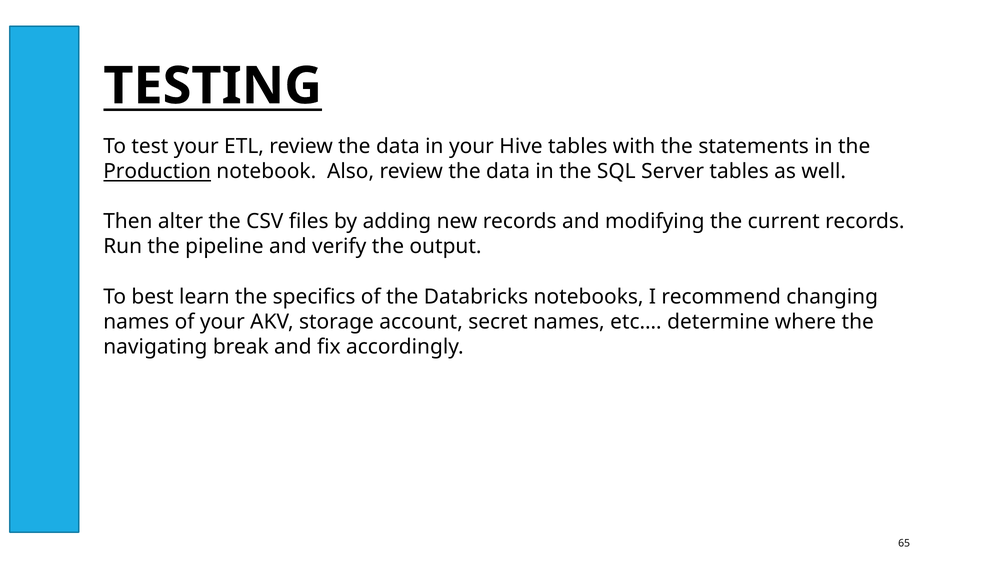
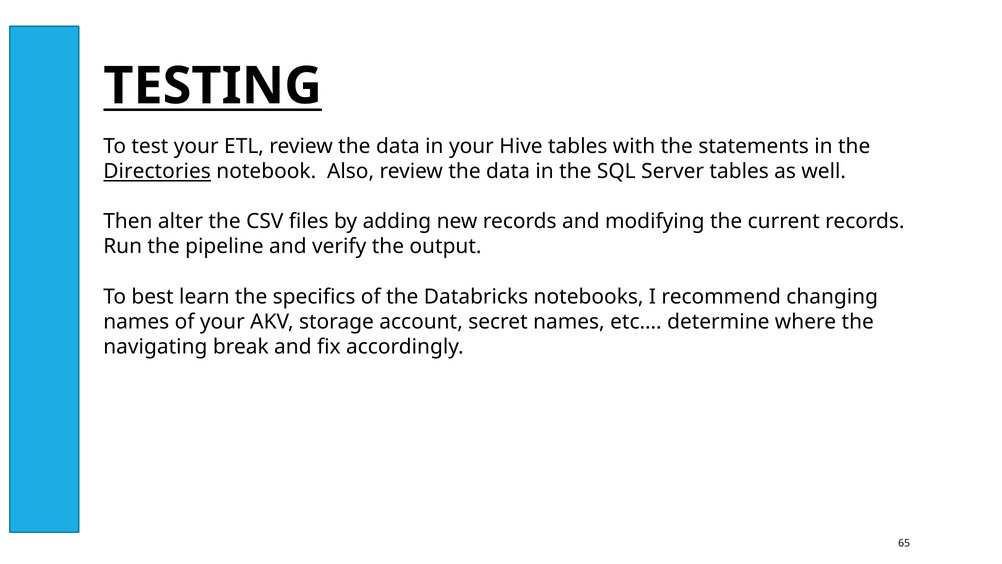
Production: Production -> Directories (157, 171)
